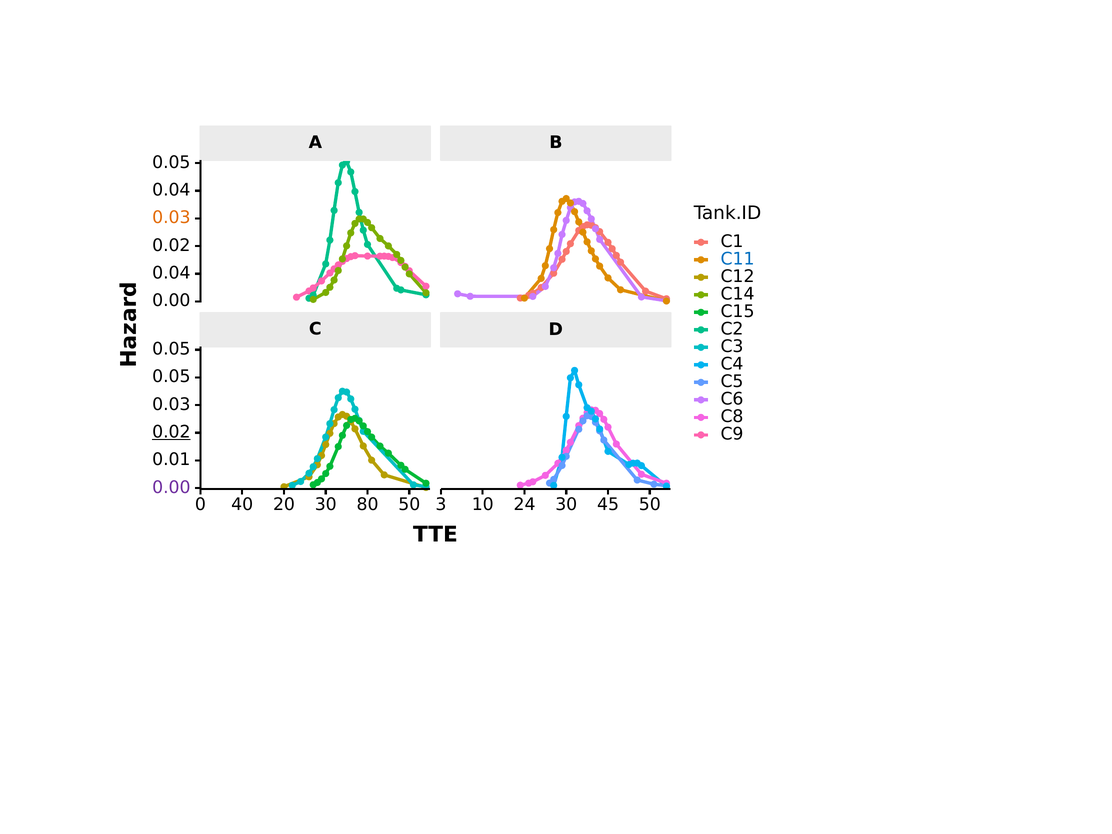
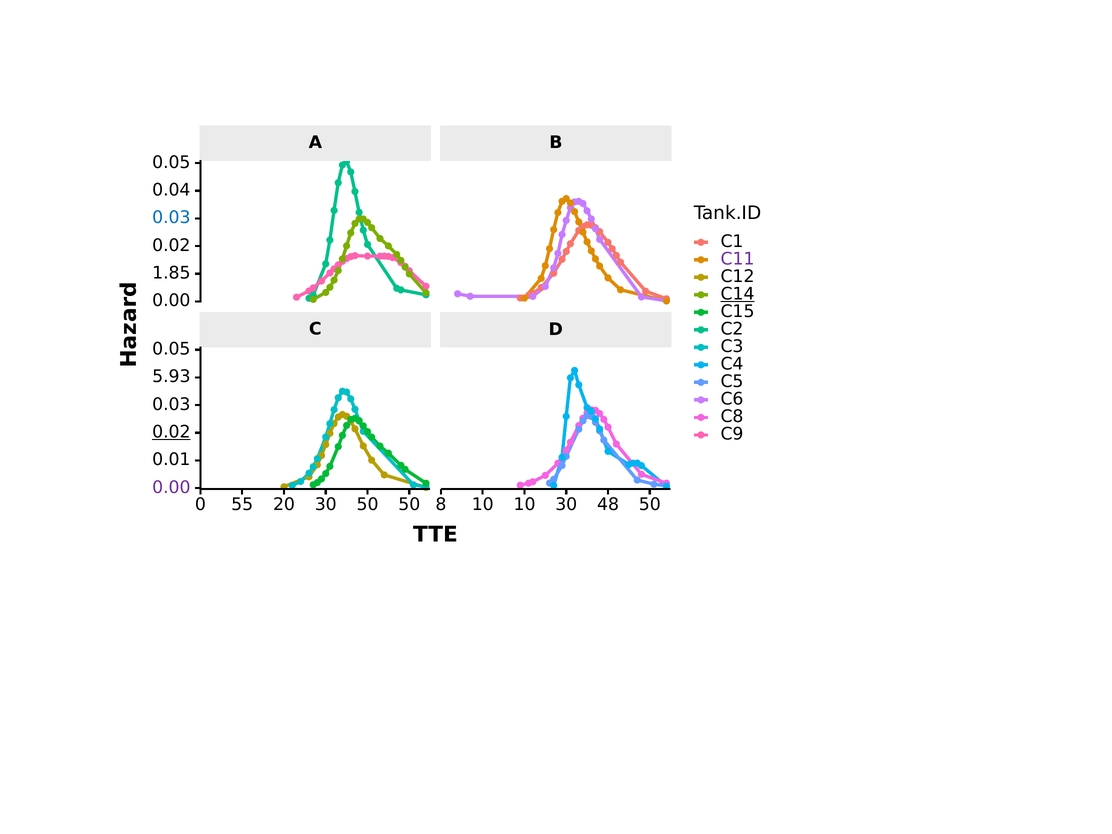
0.03 colour: orange -> blue (171, 218)
C11 colour: blue -> purple (738, 259)
0.04: 0.04 -> 1.85 (171, 273)
C14 underline: none -> present (738, 294)
0.05: 0.05 -> 5.93 (171, 377)
40: 40 -> 55 (242, 504)
30 80: 80 -> 50 (368, 504)
3: 3 -> 8 (441, 504)
10 24: 24 -> 10 (525, 504)
45: 45 -> 48 (608, 504)
